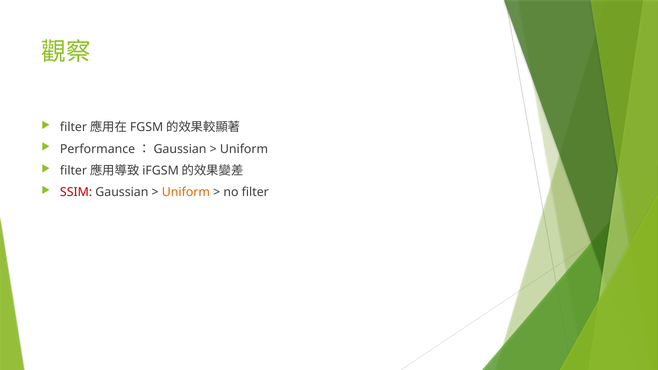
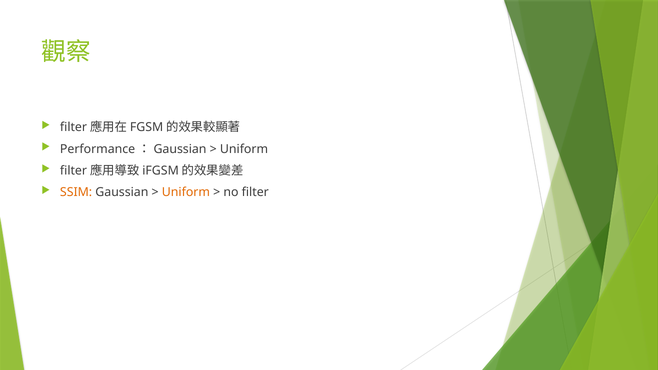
SSIM colour: red -> orange (76, 192)
